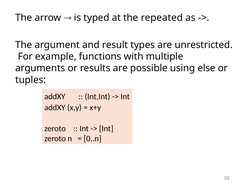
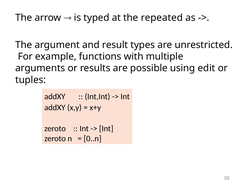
else: else -> edit (206, 68)
